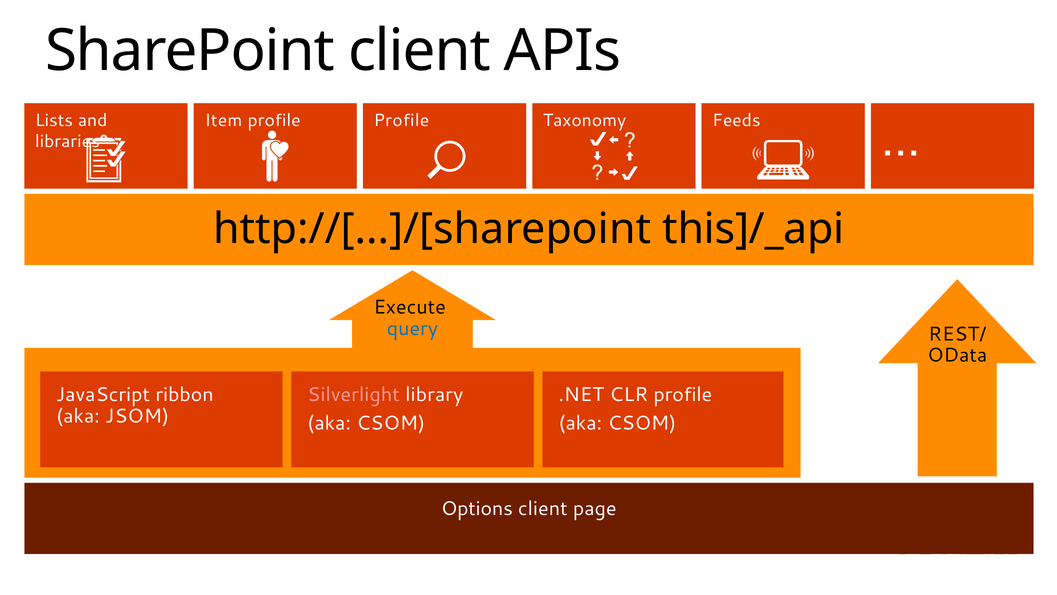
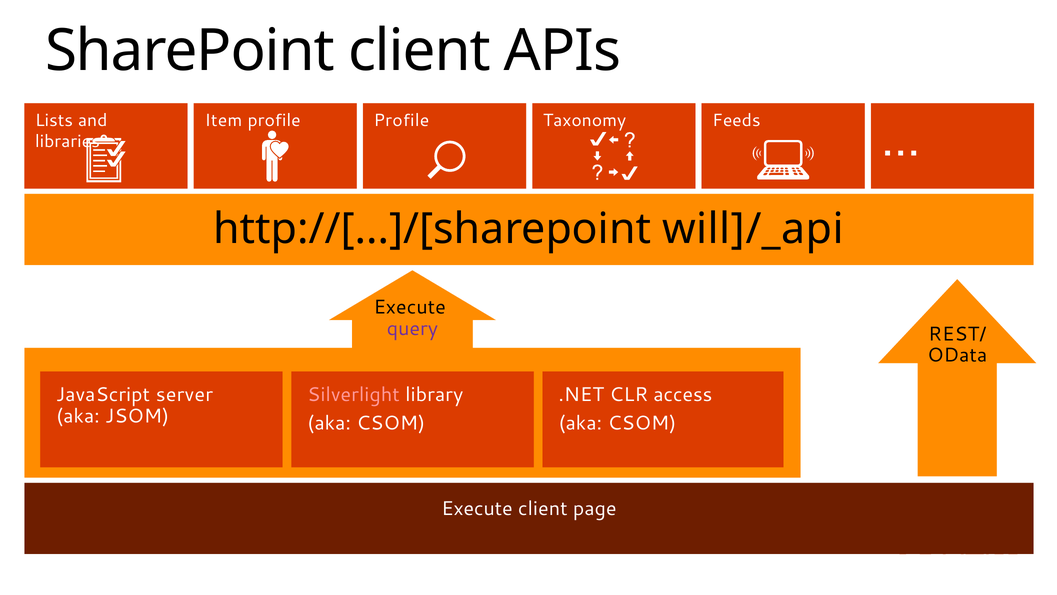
this]/_api: this]/_api -> will]/_api (753, 229)
query colour: blue -> purple (412, 328)
ribbon: ribbon -> server (184, 394)
CLR profile: profile -> access (683, 394)
Options: Options -> Execute (477, 508)
